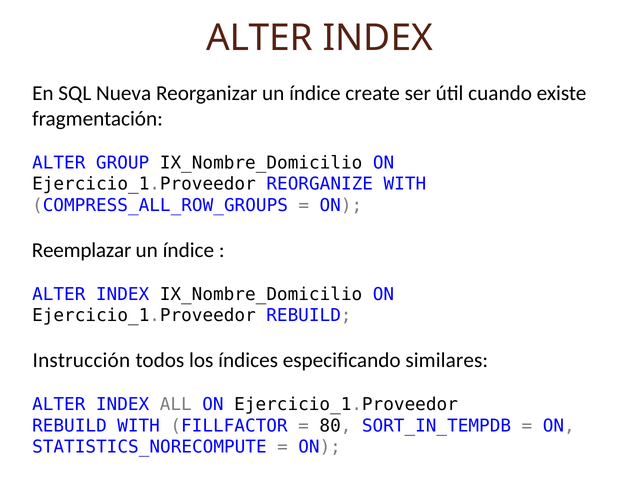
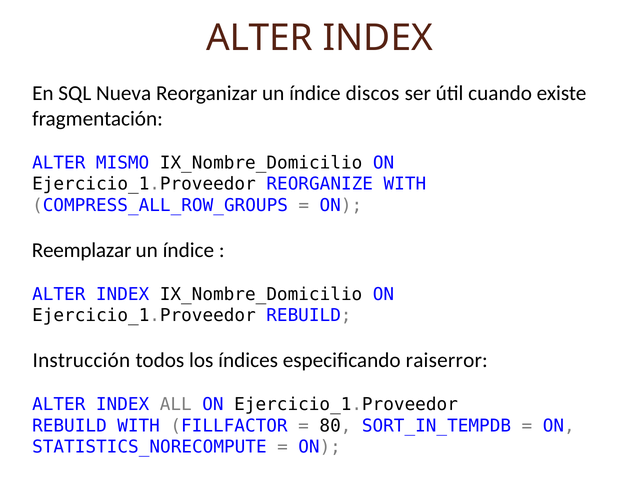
create: create -> discos (373, 93)
GROUP: GROUP -> MISMO (123, 163)
similares: similares -> raiserror (447, 360)
